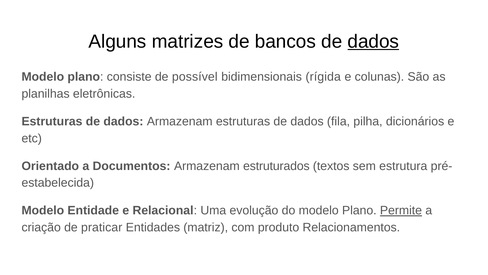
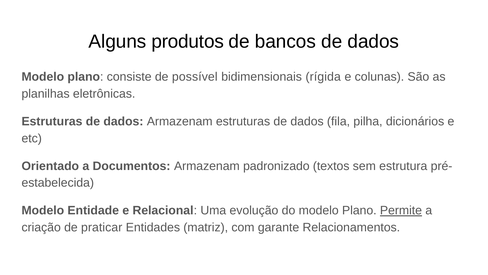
matrizes: matrizes -> produtos (188, 41)
dados underline: present -> none (373, 41)
estruturados: estruturados -> padronizado (276, 166)
produto: produto -> garante (279, 227)
